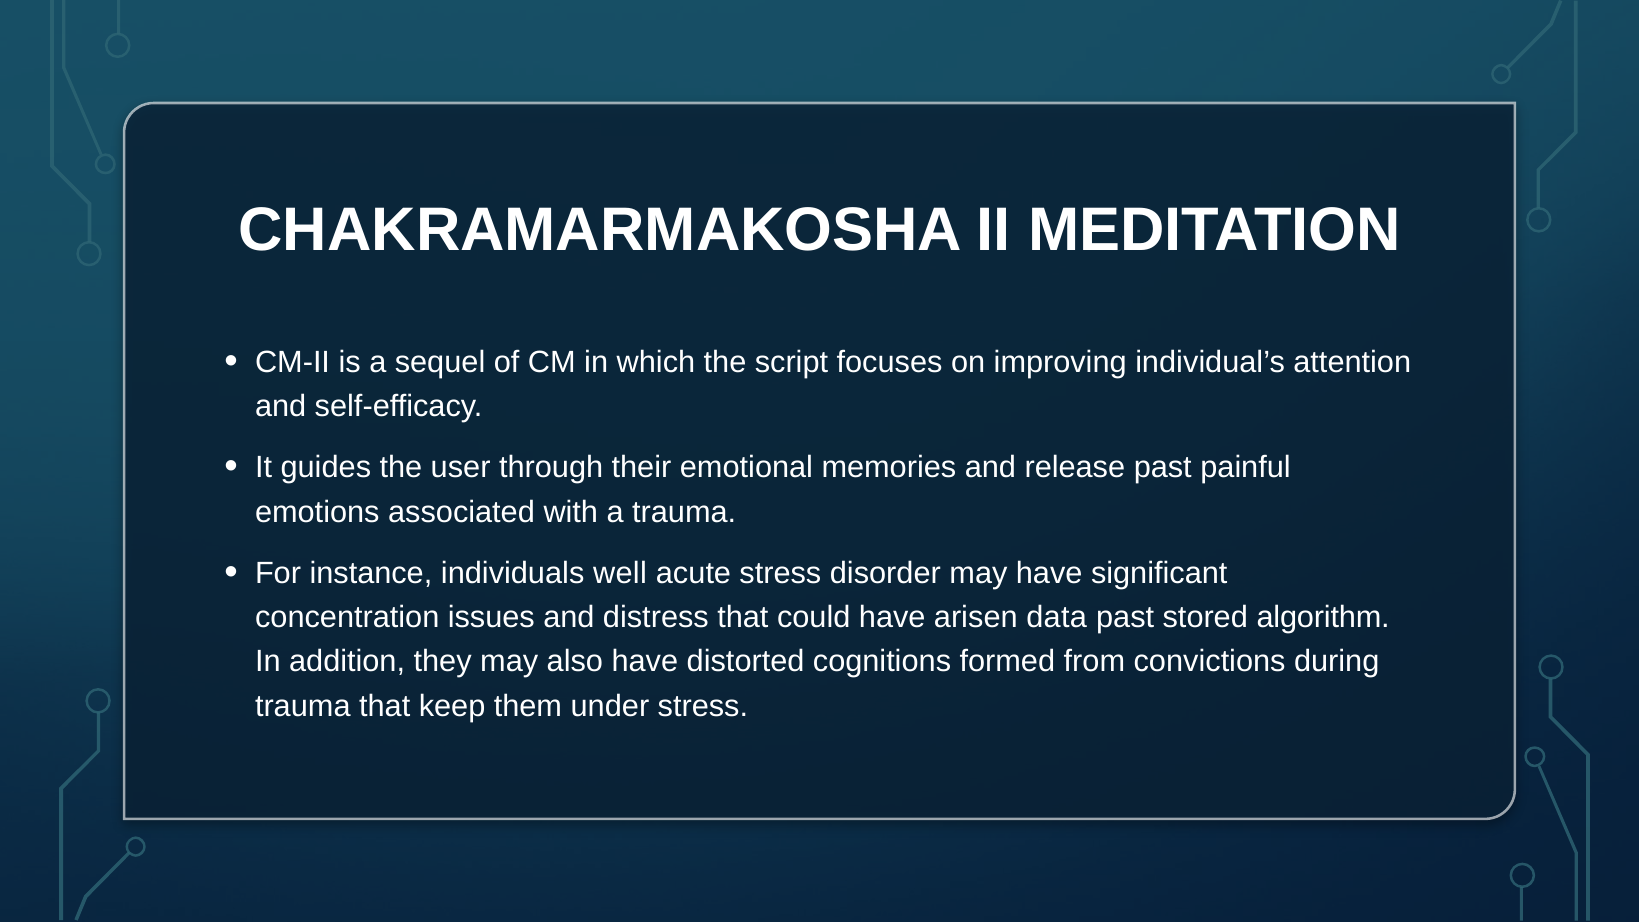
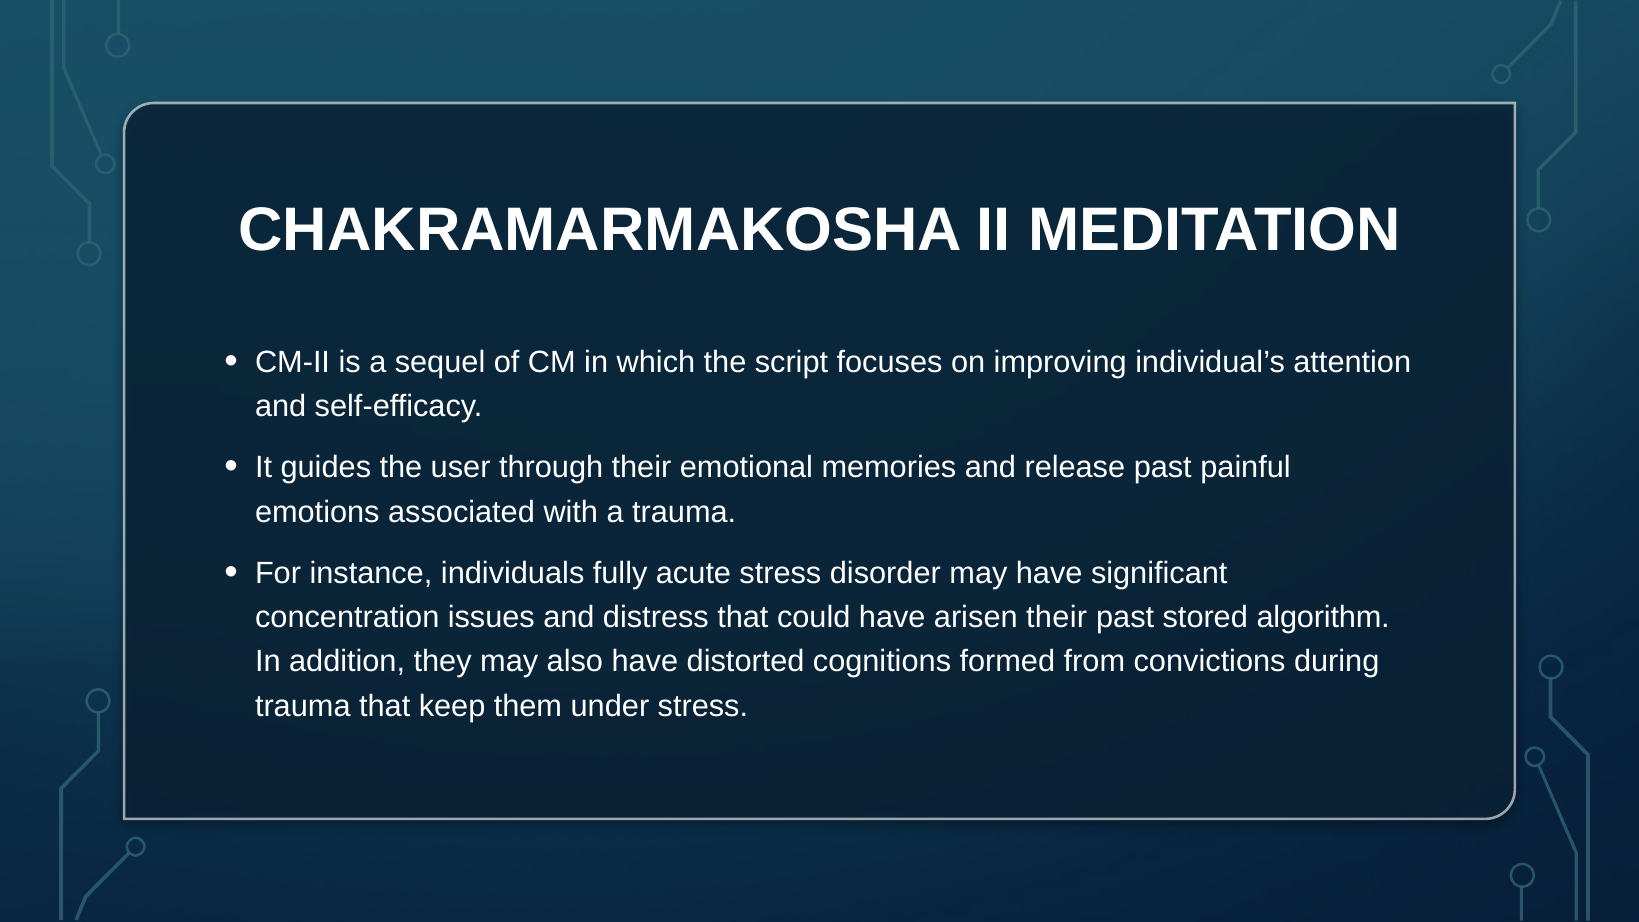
well: well -> fully (620, 573)
arisen data: data -> their (1057, 617)
